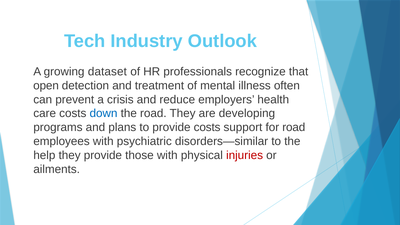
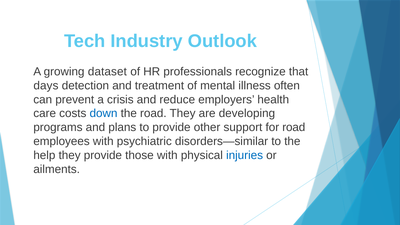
open: open -> days (46, 86)
provide costs: costs -> other (207, 127)
injuries colour: red -> blue (245, 155)
